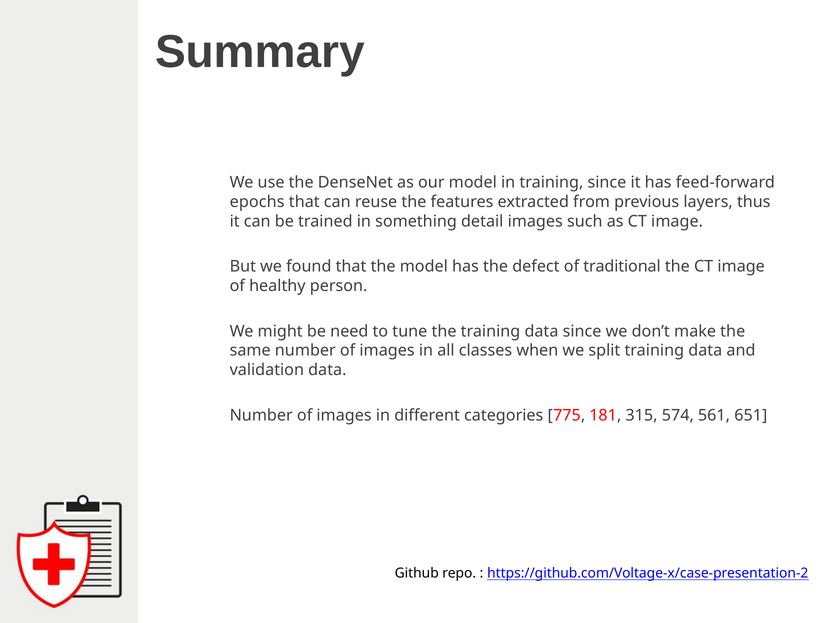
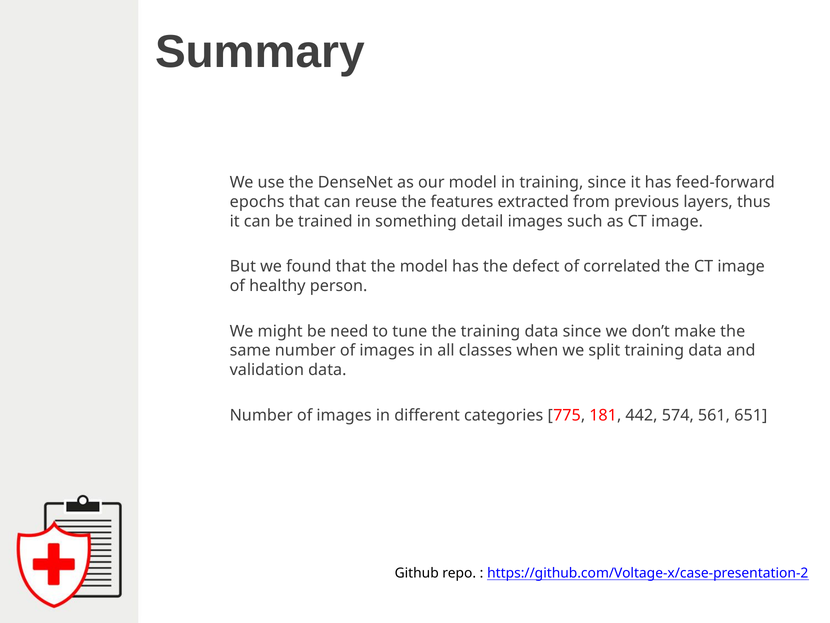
traditional: traditional -> correlated (622, 266)
315: 315 -> 442 (641, 415)
